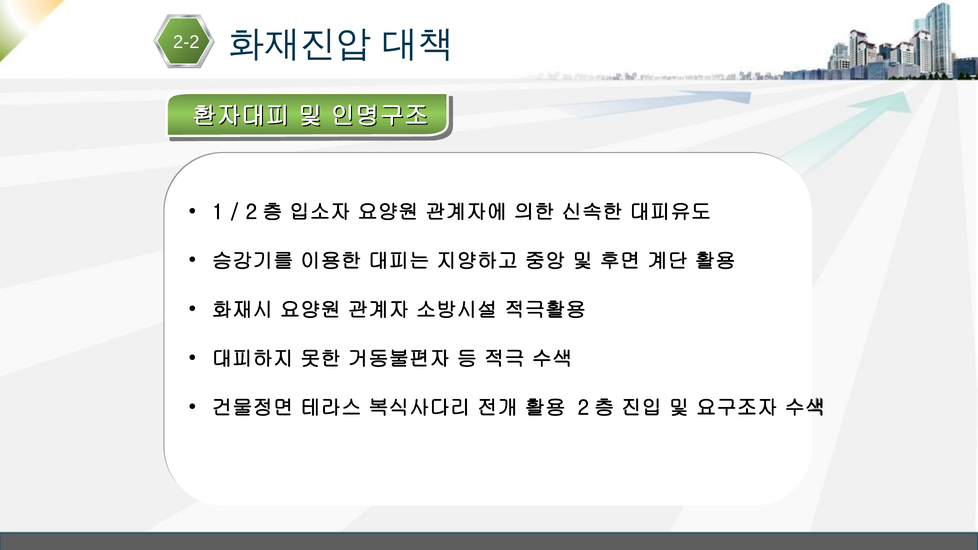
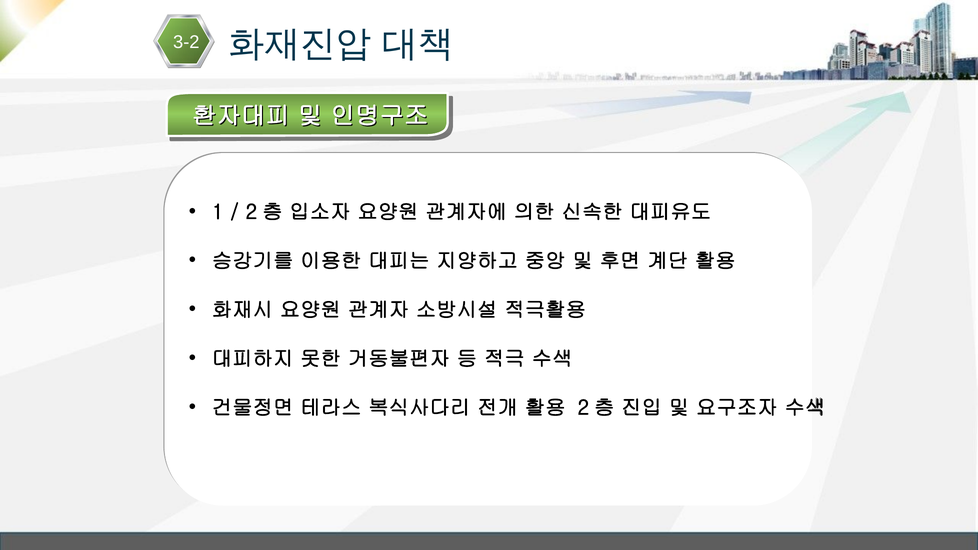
2-2: 2-2 -> 3-2 (186, 42)
